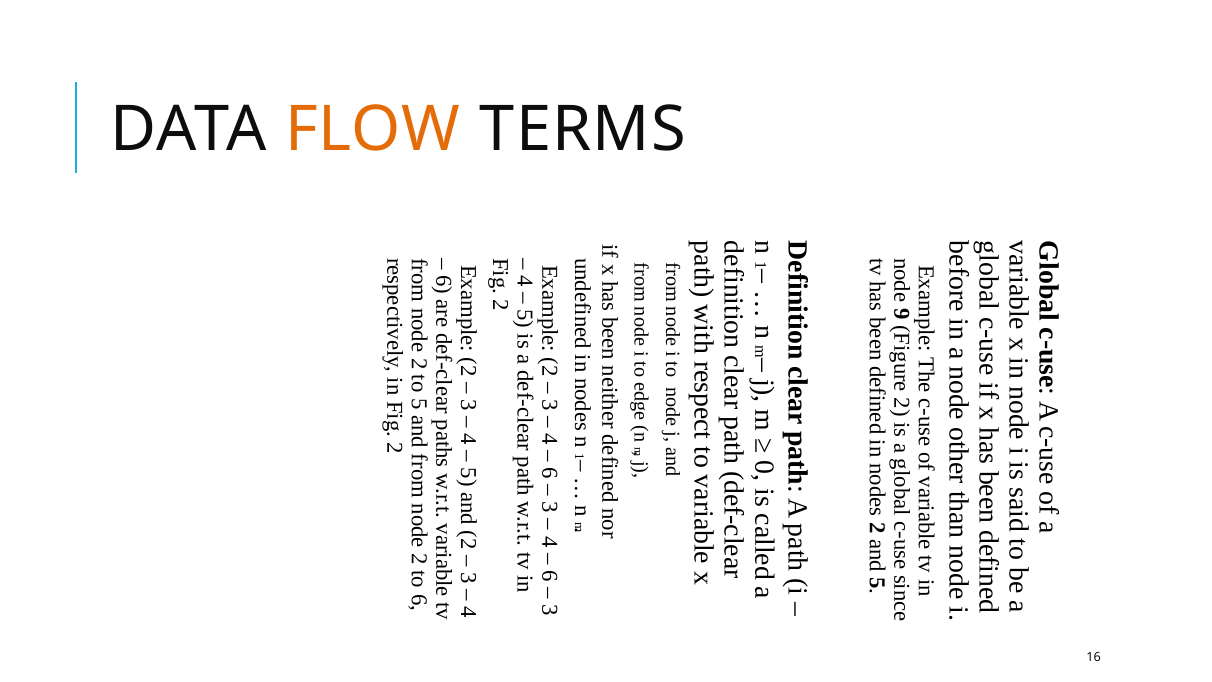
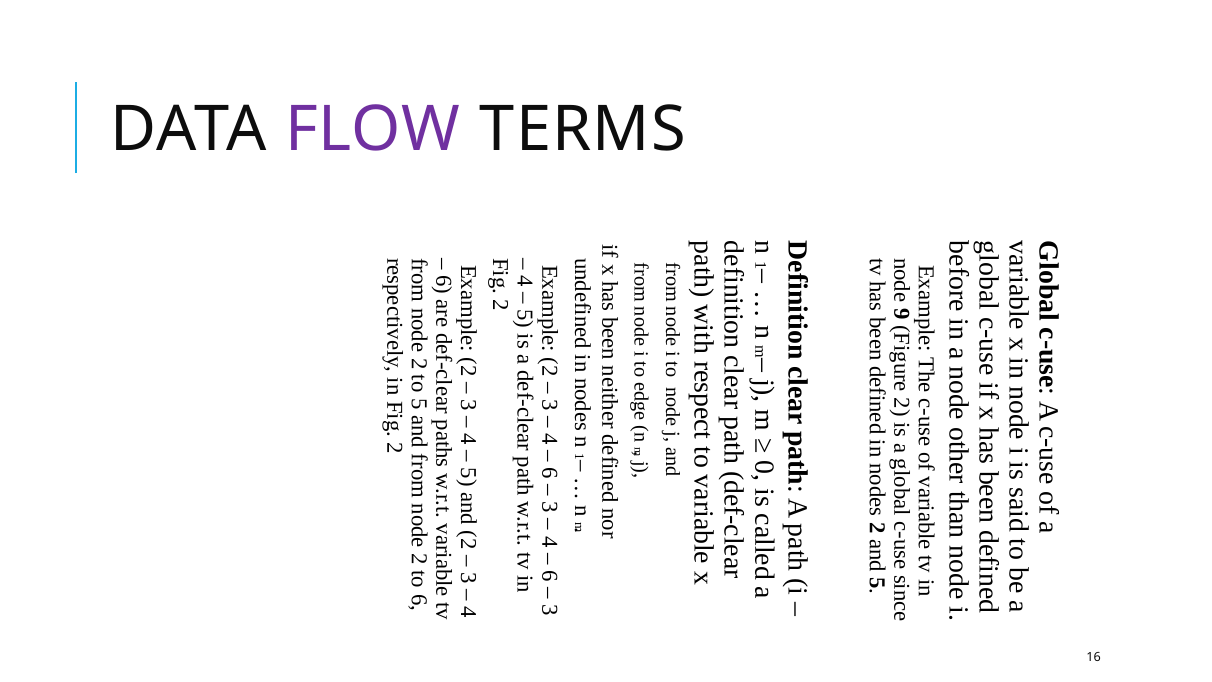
FLOW colour: orange -> purple (373, 130)
